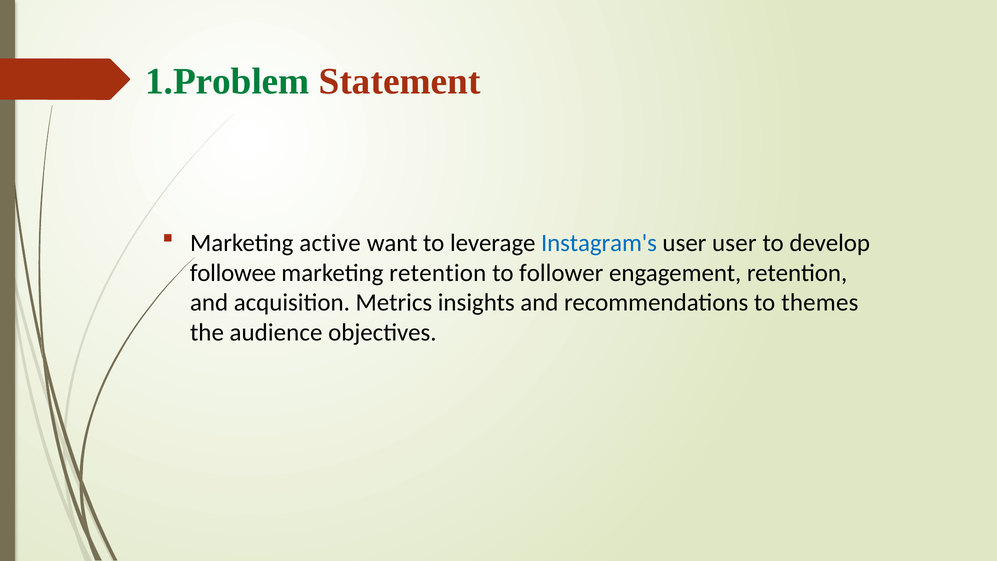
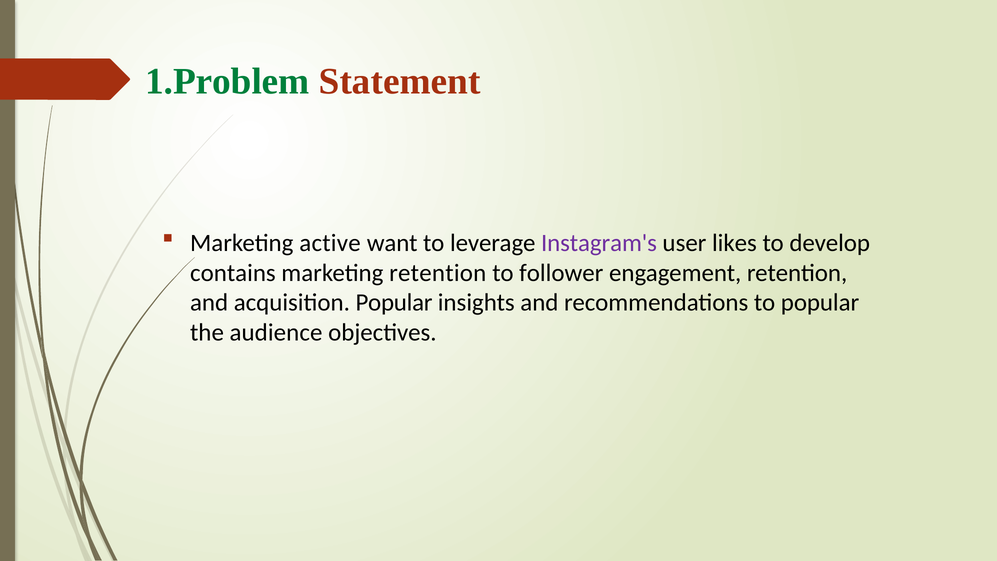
Instagram's colour: blue -> purple (599, 243)
user user: user -> likes (734, 243)
followee: followee -> contains (233, 273)
acquisition Metrics: Metrics -> Popular (394, 303)
to themes: themes -> popular (820, 303)
